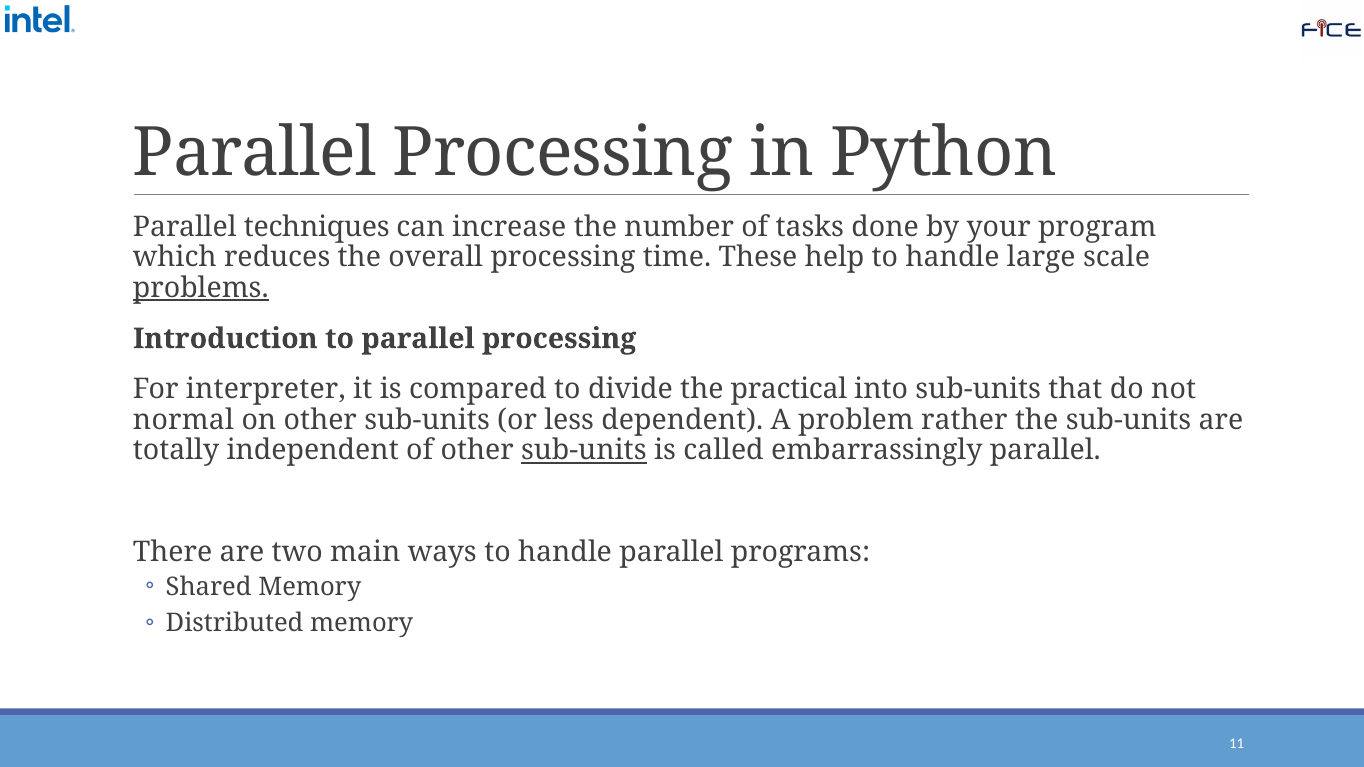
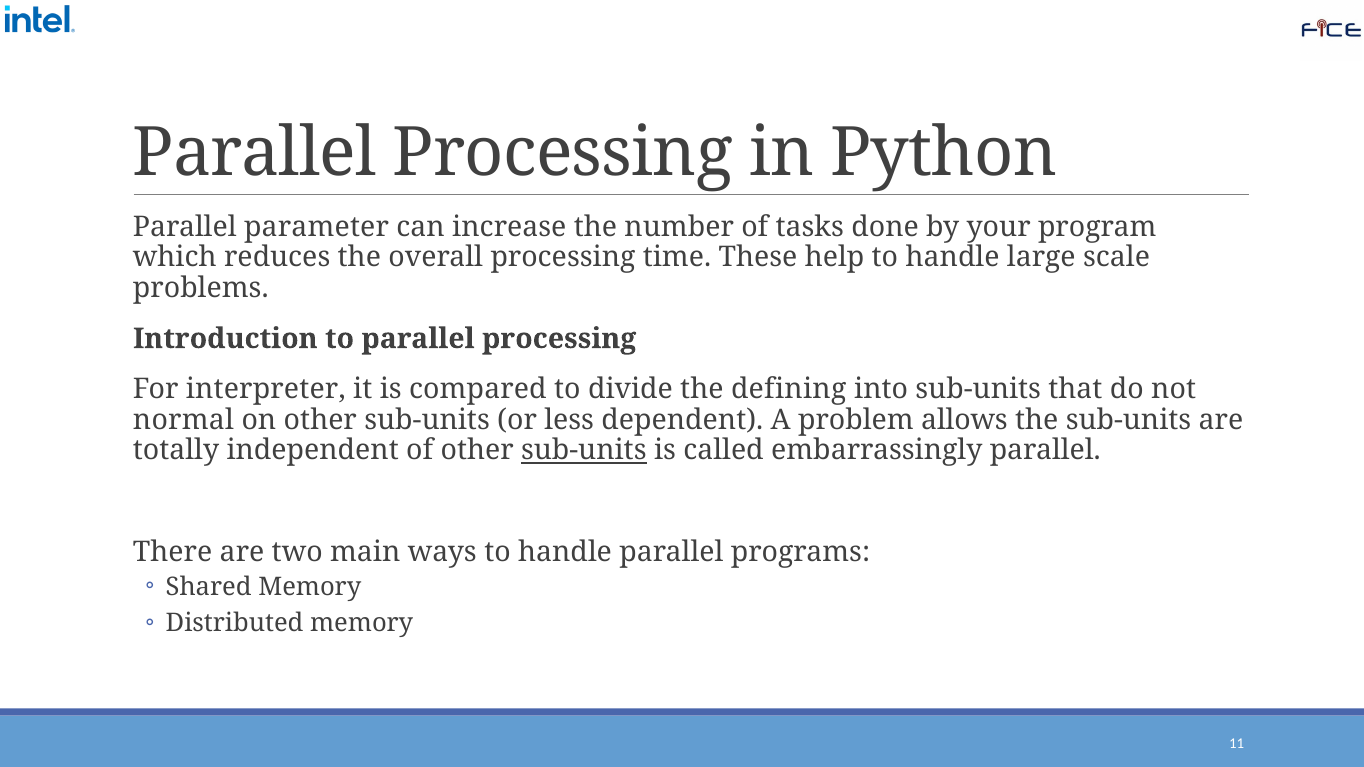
techniques: techniques -> parameter (317, 227)
problems underline: present -> none (201, 288)
practical: practical -> defining (789, 389)
rather: rather -> allows (964, 420)
